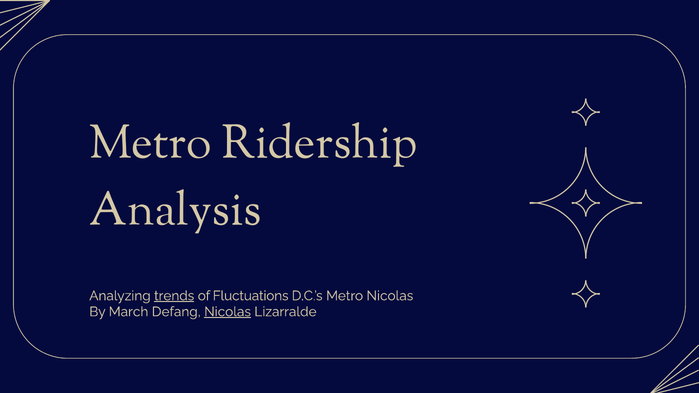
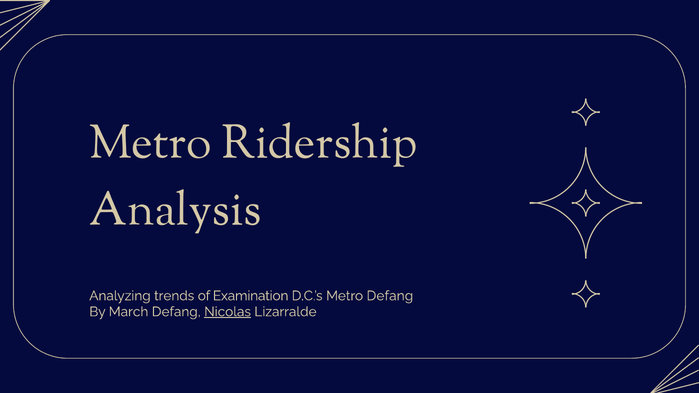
trends underline: present -> none (174, 296)
Fluctuations: Fluctuations -> Examination (251, 296)
Metro Nicolas: Nicolas -> Defang (390, 296)
